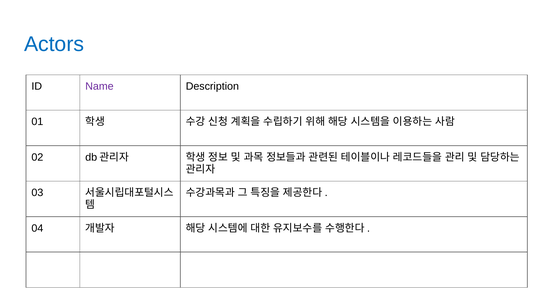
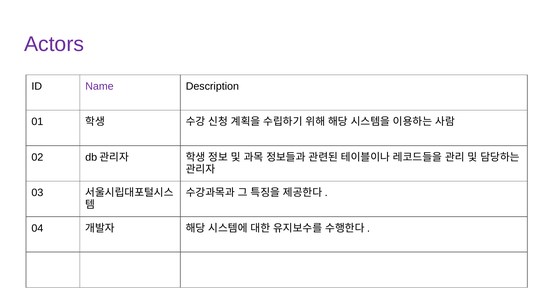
Actors colour: blue -> purple (54, 44)
